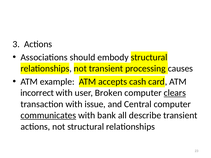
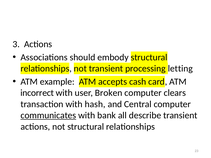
causes: causes -> letting (180, 69)
clears underline: present -> none (175, 93)
issue: issue -> hash (95, 104)
